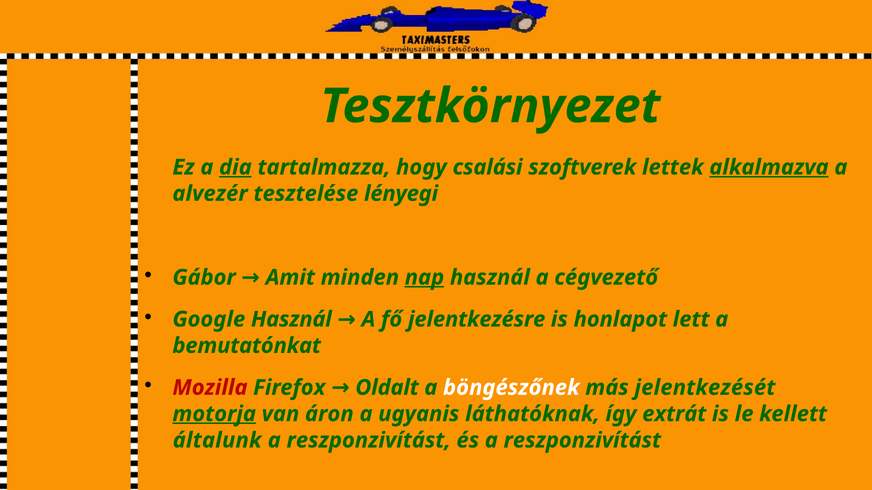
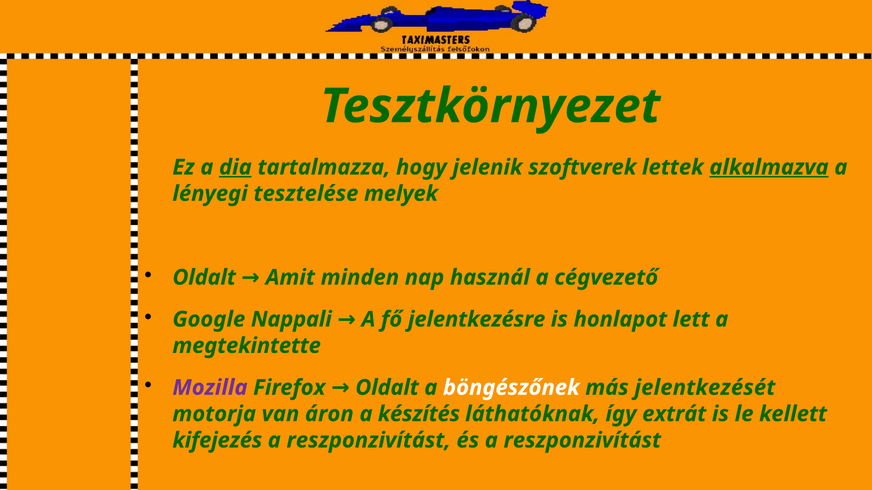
csalási: csalási -> jelenik (488, 167)
alvezér: alvezér -> lényegi (210, 194)
lényegi: lényegi -> melyek (401, 194)
Gábor: Gábor -> Oldalt (204, 278)
nap underline: present -> none (424, 278)
Google Használ: Használ -> Nappali (291, 320)
bemutatónkat: bemutatónkat -> megtekintette (247, 346)
Mozilla colour: red -> purple (210, 388)
motorja underline: present -> none (214, 414)
ugyanis: ugyanis -> készítés (419, 414)
általunk: általunk -> kifejezés (217, 441)
